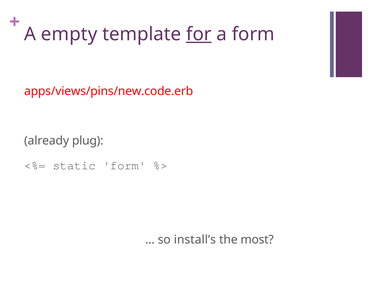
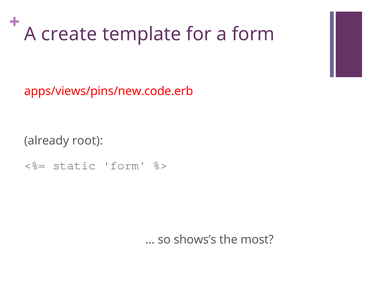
empty: empty -> create (69, 34)
for underline: present -> none (199, 34)
plug: plug -> root (88, 140)
install’s: install’s -> shows’s (195, 239)
